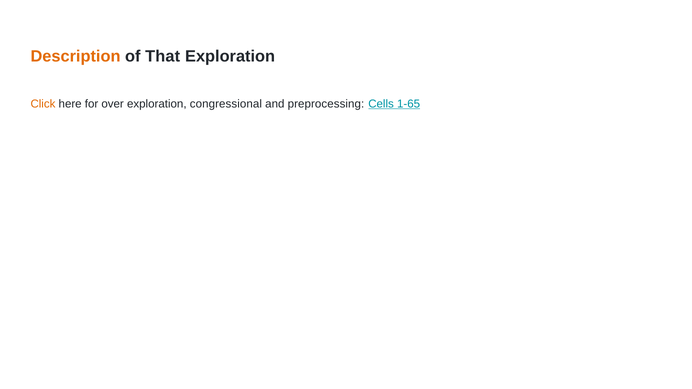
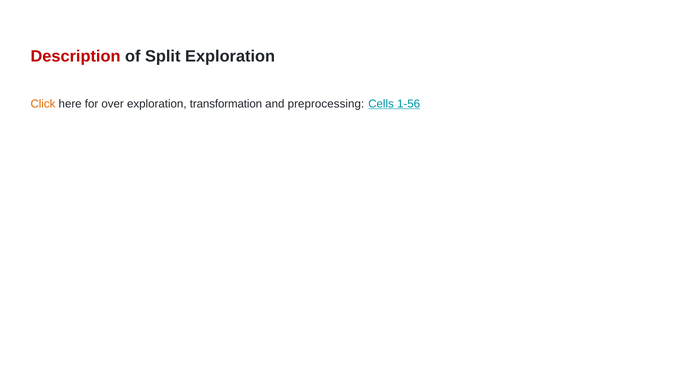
Description colour: orange -> red (75, 56)
That: That -> Split (163, 56)
congressional: congressional -> transformation (226, 104)
1-65: 1-65 -> 1-56 (409, 104)
